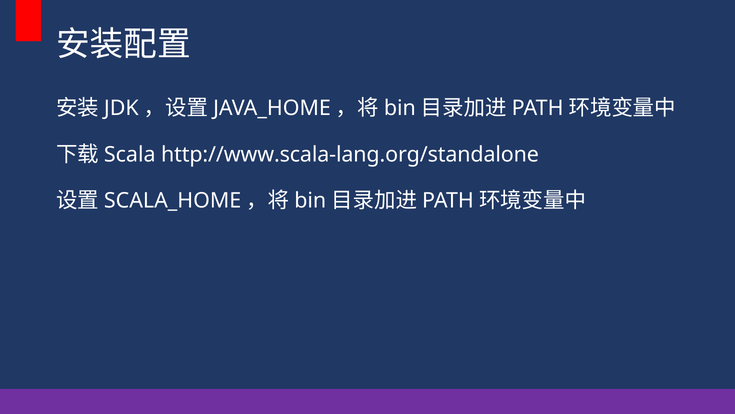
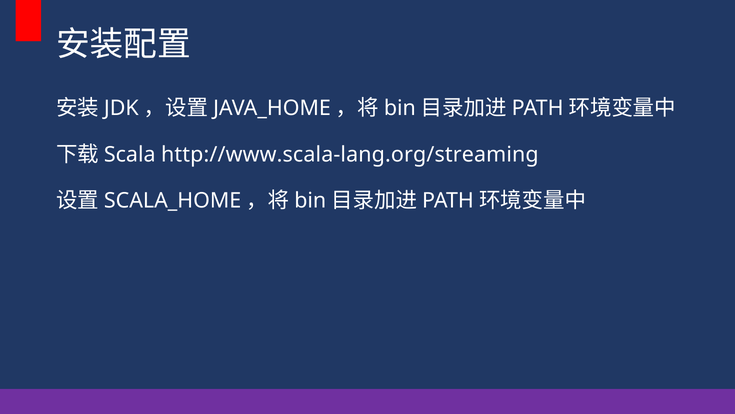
http://www.scala-lang.org/standalone: http://www.scala-lang.org/standalone -> http://www.scala-lang.org/streaming (350, 154)
